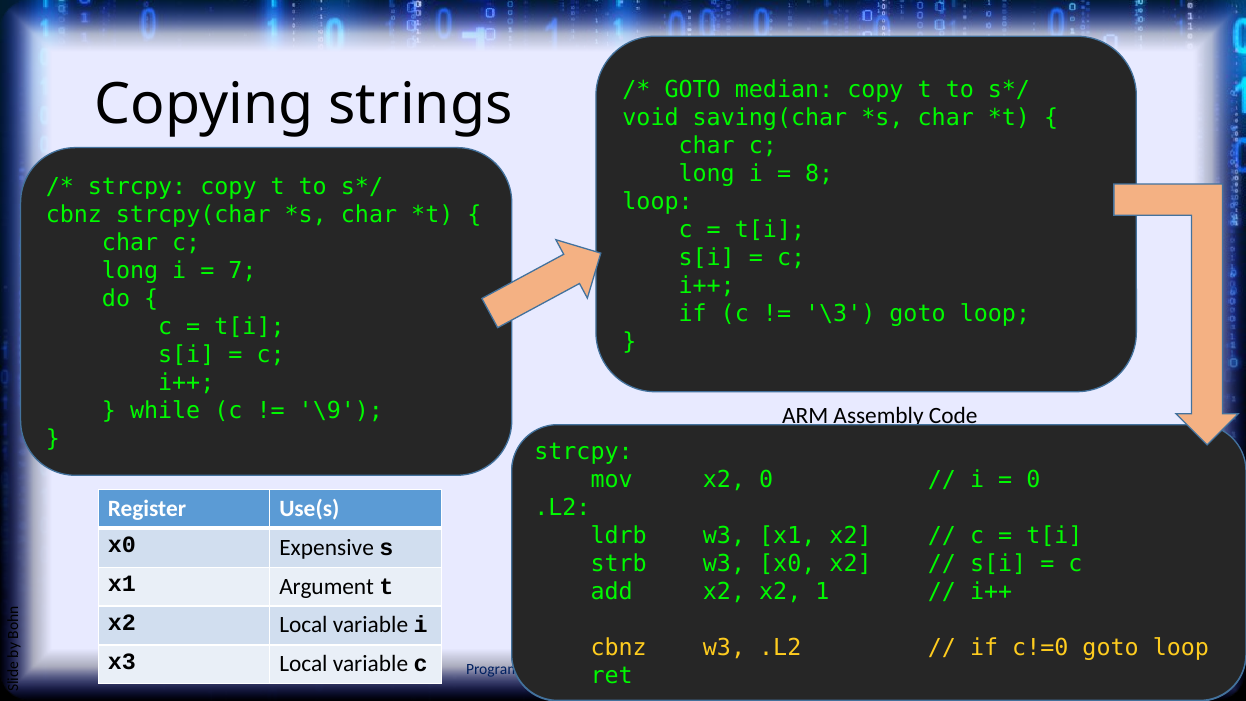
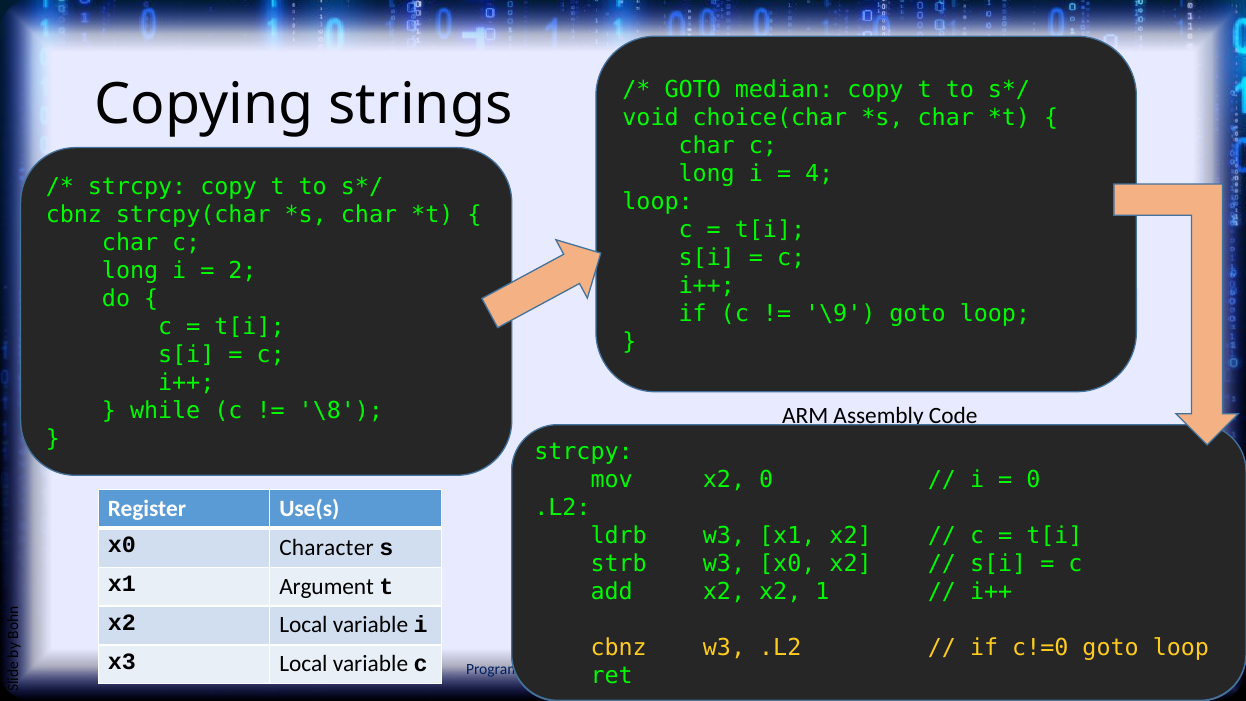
saving(char: saving(char -> choice(char (770, 117)
8: 8 -> 4 (819, 173)
7: 7 -> 2 (242, 271)
\3: \3 -> \9 (840, 314)
\9: \9 -> \8 (341, 411)
Expensive: Expensive -> Character (326, 547)
